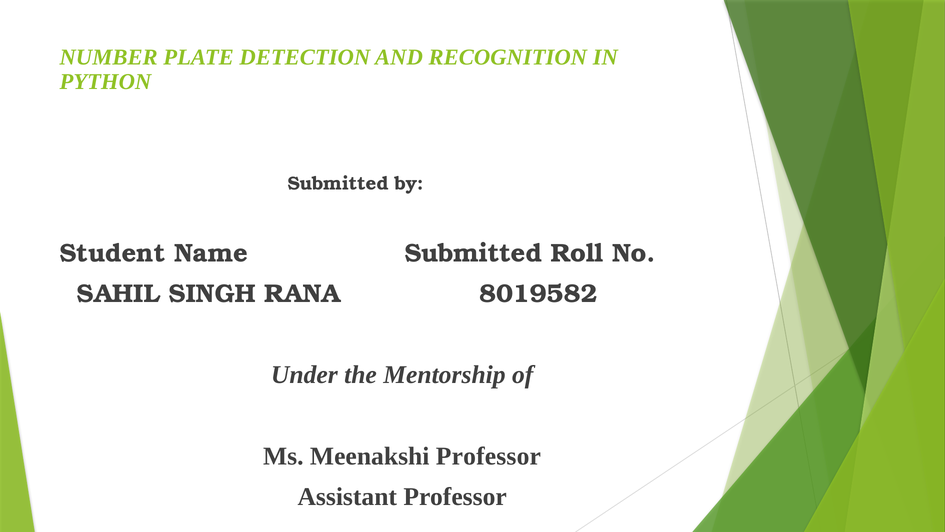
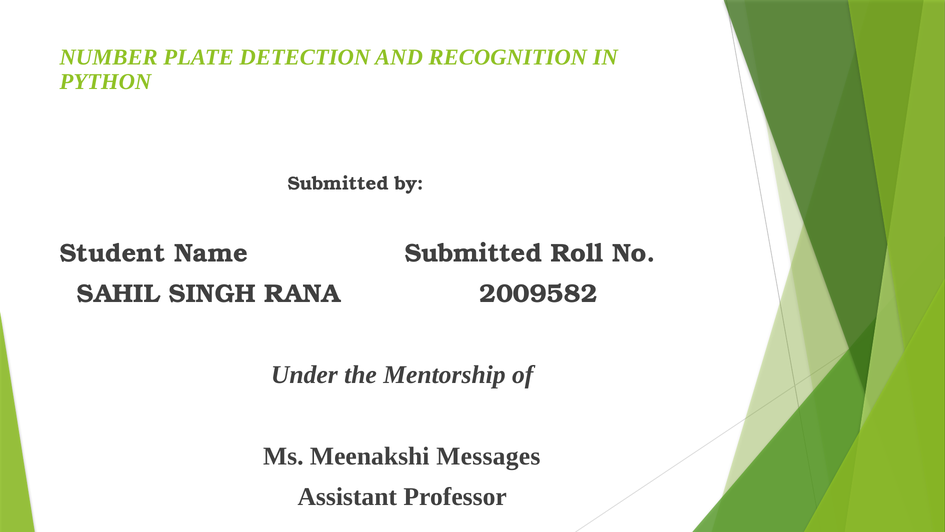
8019582: 8019582 -> 2009582 (538, 294)
Meenakshi Professor: Professor -> Messages (488, 456)
